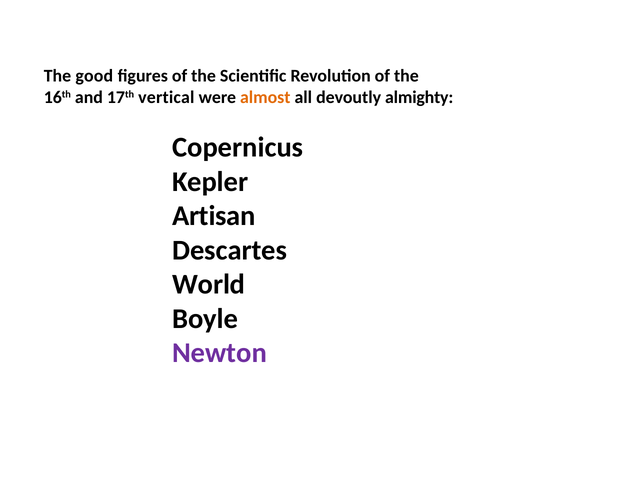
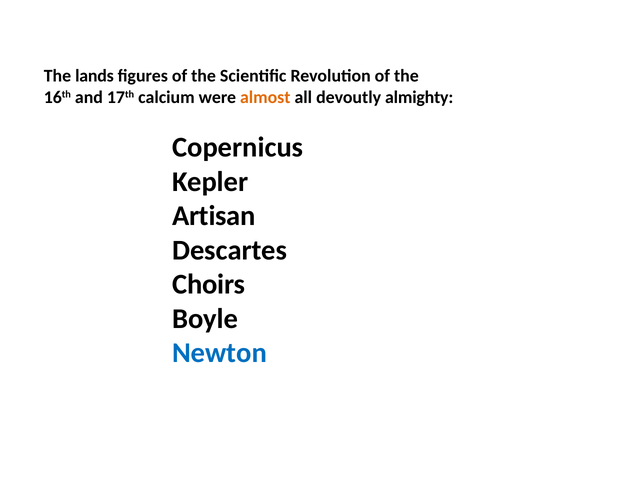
good: good -> lands (94, 76)
vertical: vertical -> calcium (166, 97)
World: World -> Choirs (209, 284)
Newton colour: purple -> blue (219, 353)
